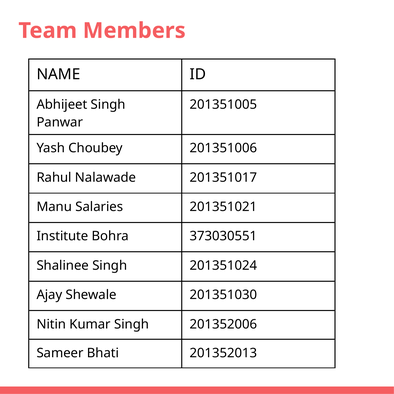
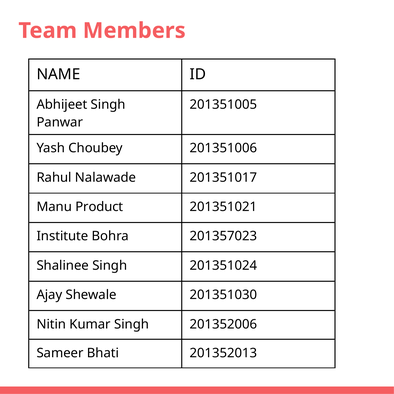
Salaries: Salaries -> Product (99, 207)
373030551: 373030551 -> 201357023 (223, 236)
